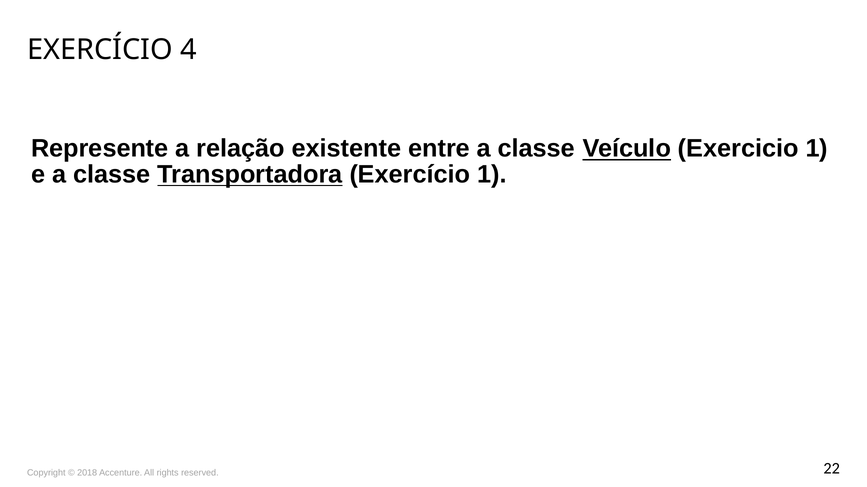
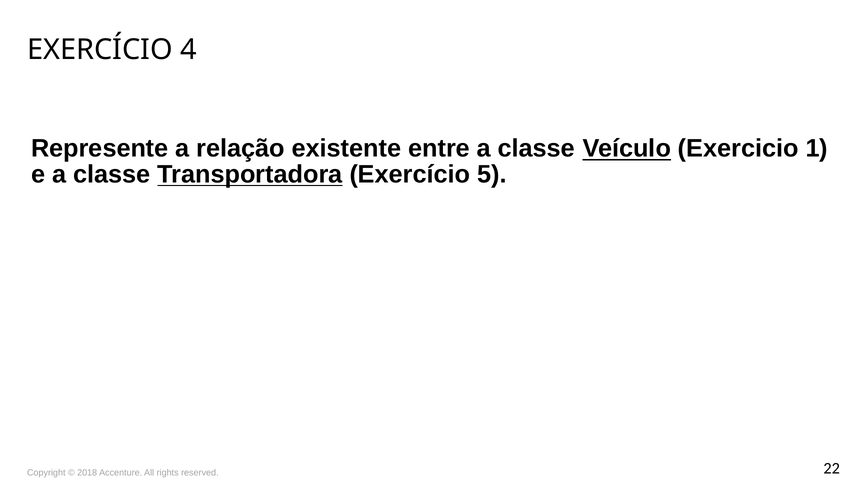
Exercício 1: 1 -> 5 (492, 175)
